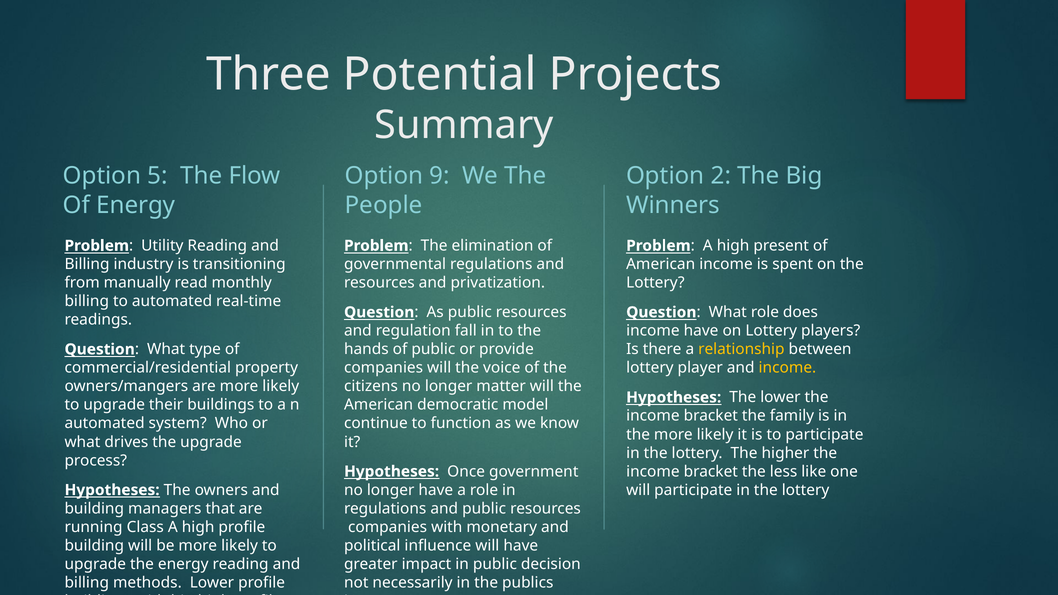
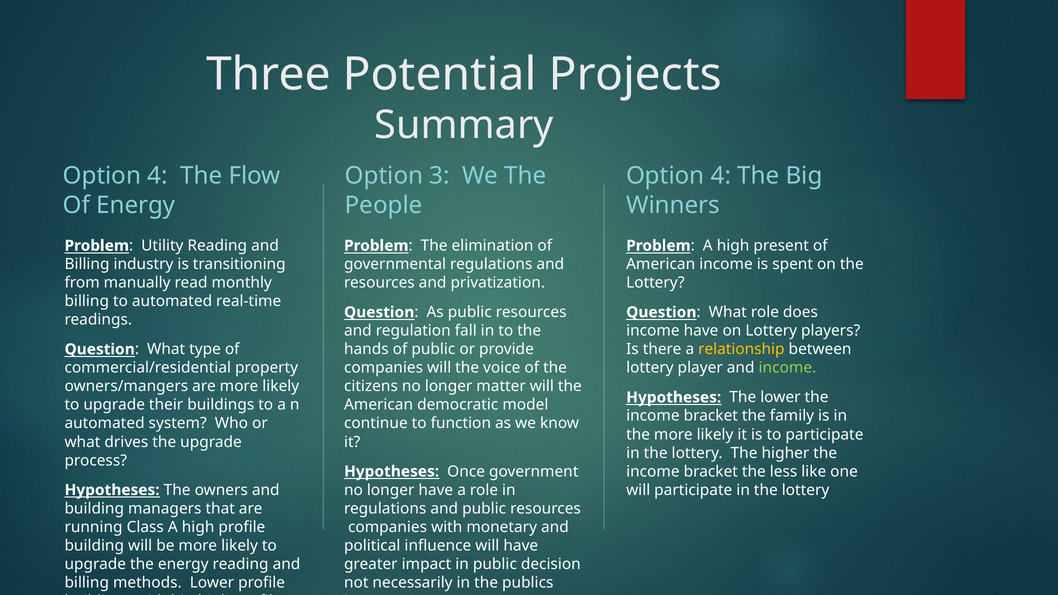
5: 5 -> 4 (158, 176)
9: 9 -> 3 (440, 176)
2: 2 -> 4 (721, 176)
income colour: yellow -> light green (787, 368)
